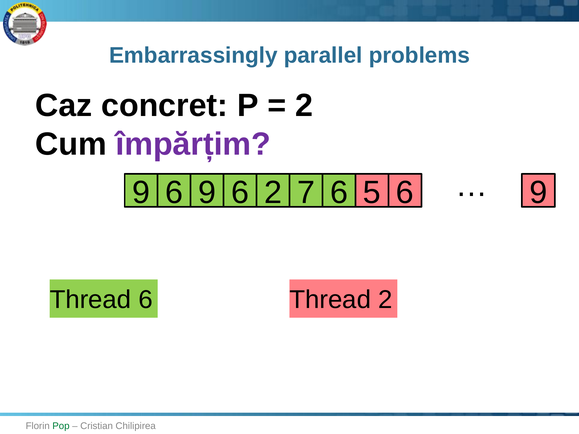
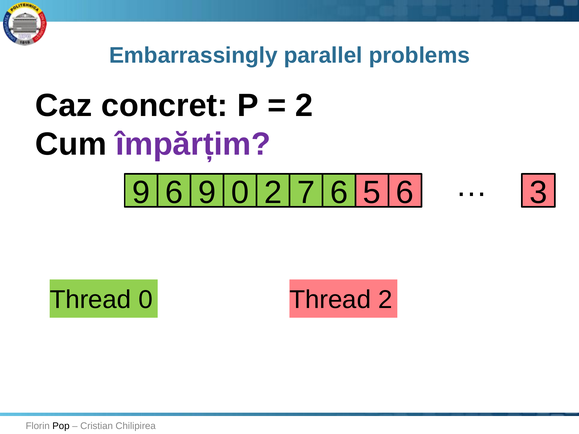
6 9 6: 6 -> 0 (240, 193)
5 6 9: 9 -> 3 (538, 193)
Thread 6: 6 -> 0 (146, 300)
Pop colour: green -> black (61, 426)
